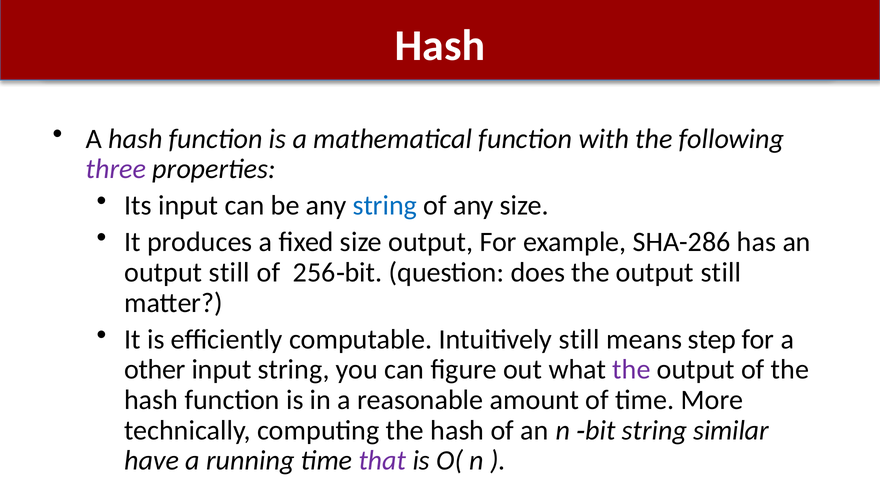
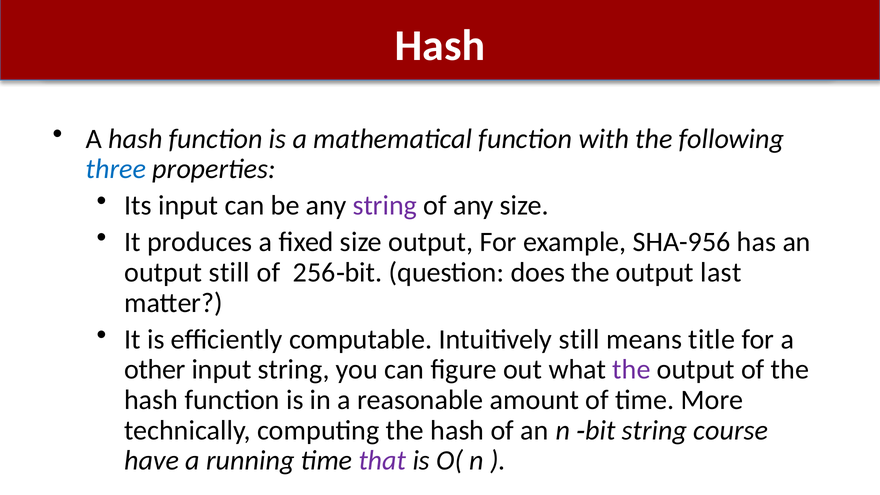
three colour: purple -> blue (116, 169)
string colour: blue -> purple (385, 206)
SHA-286: SHA-286 -> SHA-956 (682, 242)
the output still: still -> last (721, 272)
step: step -> title (712, 339)
similar: similar -> course (731, 430)
